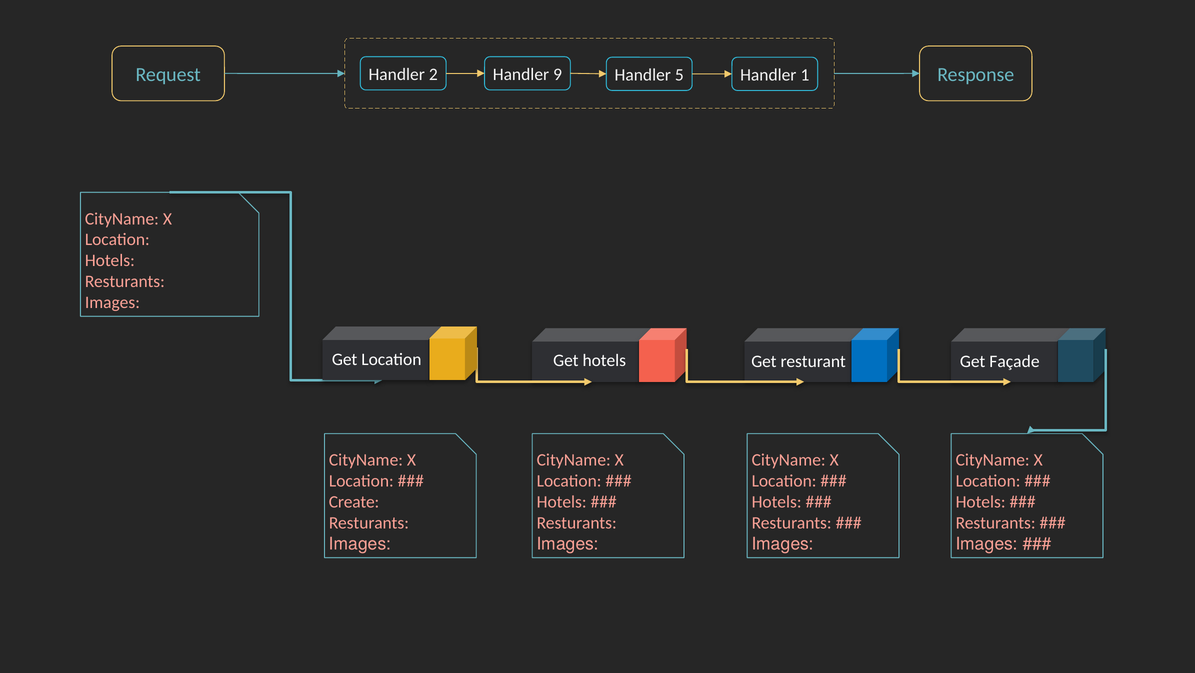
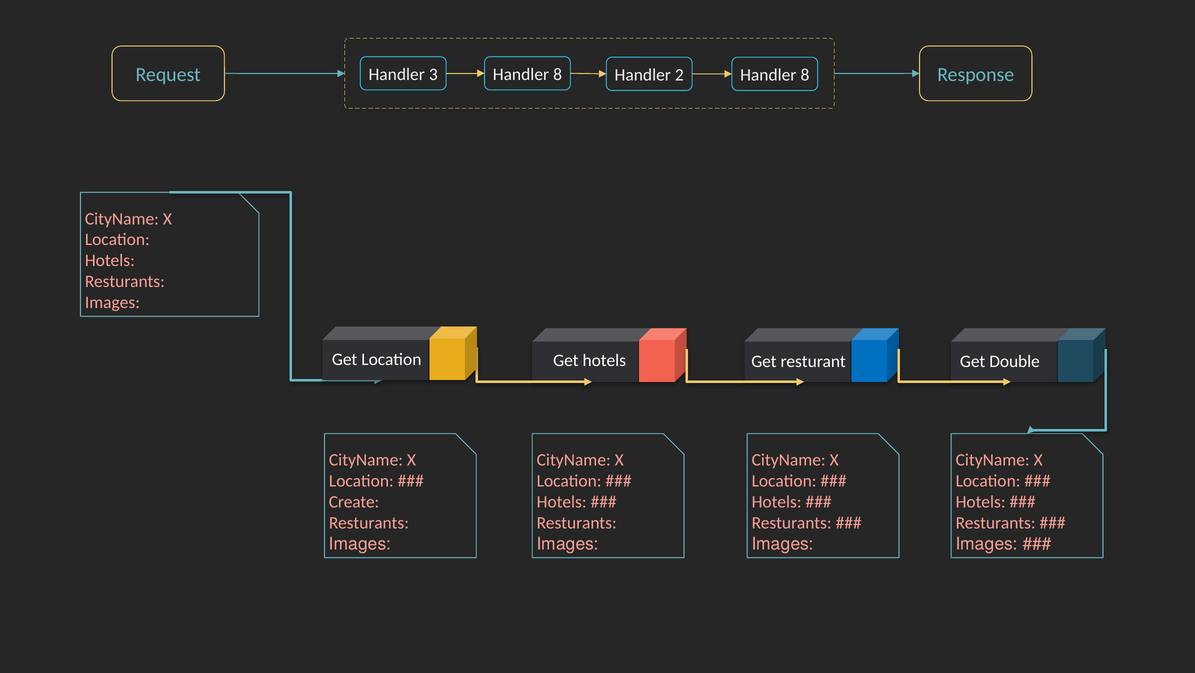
2: 2 -> 3 (433, 74)
9: 9 -> 8 (558, 74)
5: 5 -> 2 (679, 75)
1: 1 -> 8 (805, 75)
Façade: Façade -> Double (1015, 361)
